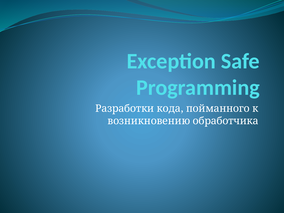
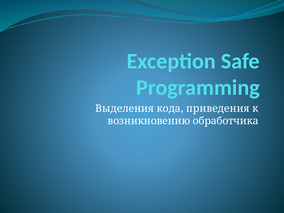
Разработки: Разработки -> Выделения (125, 109)
пойманного: пойманного -> приведения (218, 109)
